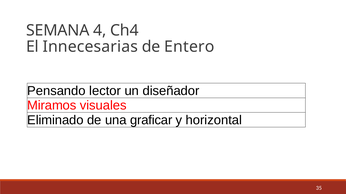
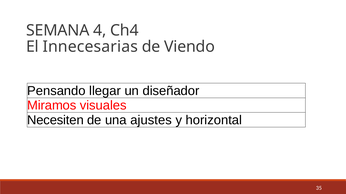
Entero: Entero -> Viendo (189, 47)
lector: lector -> llegar (105, 91)
Eliminado: Eliminado -> Necesiten (55, 120)
graficar: graficar -> ajustes (151, 120)
